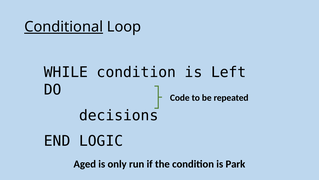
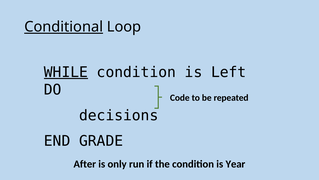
WHILE underline: none -> present (66, 72)
LOGIC: LOGIC -> GRADE (101, 141)
Aged: Aged -> After (85, 164)
Park: Park -> Year (235, 164)
